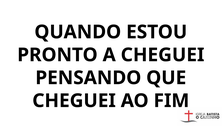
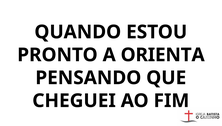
A CHEGUEI: CHEGUEI -> ORIENTA (163, 55)
